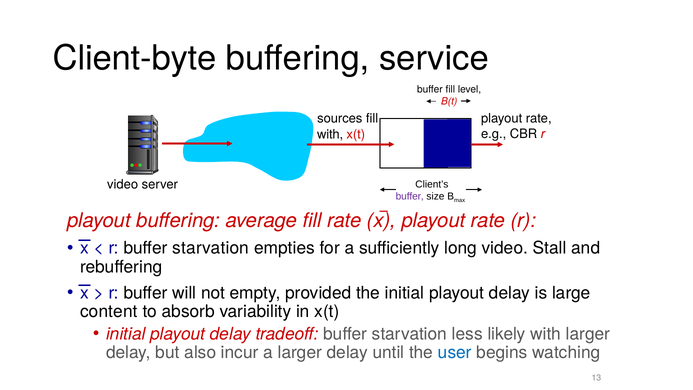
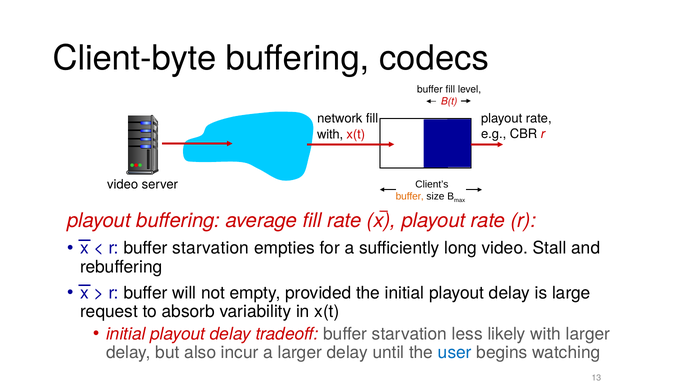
service: service -> codecs (434, 58)
sources: sources -> network (340, 119)
buffer colour: purple -> orange (410, 196)
content: content -> request (109, 311)
